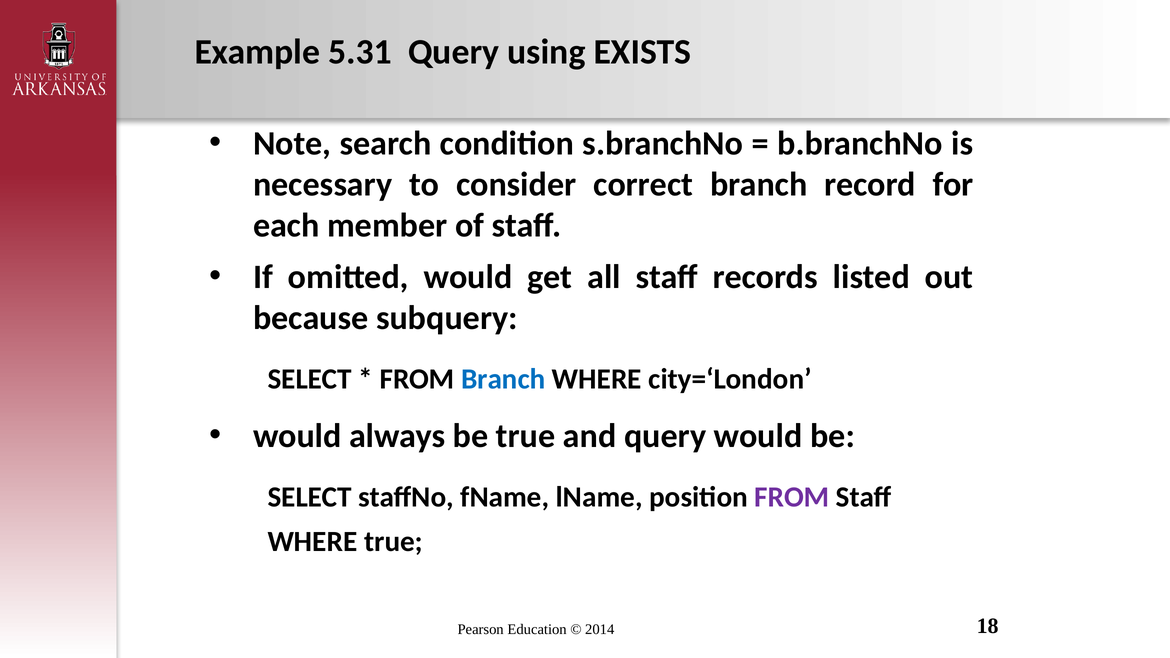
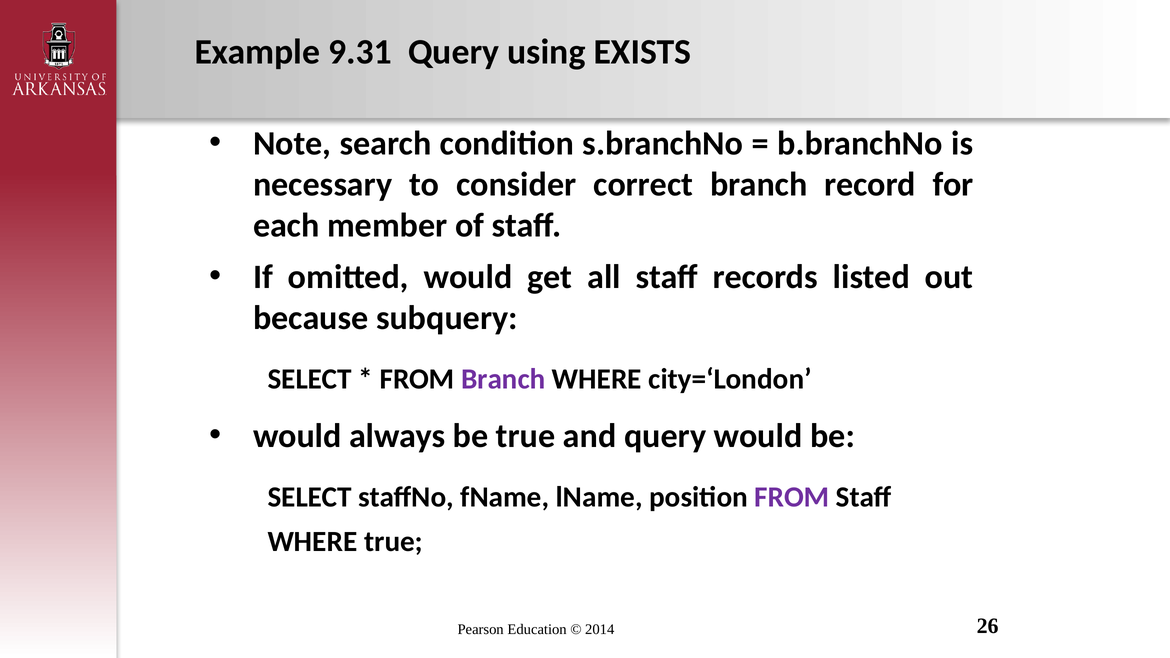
5.31: 5.31 -> 9.31 (360, 52)
Branch colour: blue -> purple (503, 379)
18: 18 -> 26 (988, 626)
